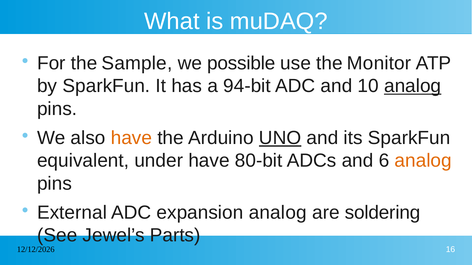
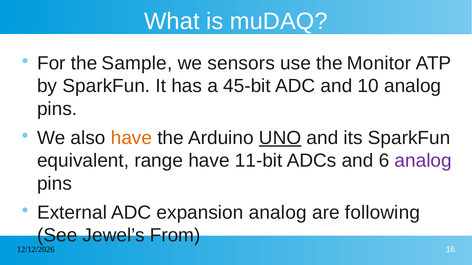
possible: possible -> sensors (241, 63)
94-bit: 94-bit -> 45-bit (247, 86)
analog underline: present -> none (413, 86)
under: under -> range (159, 161)
80-bit: 80-bit -> 11-bit (259, 161)
analog colour: orange -> purple (423, 161)
soldering: soldering -> following (382, 213)
Parts: Parts -> From (175, 236)
